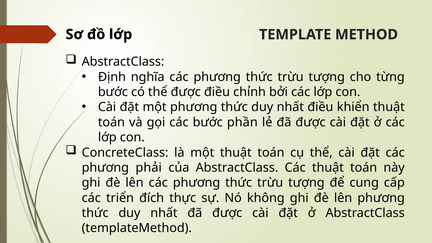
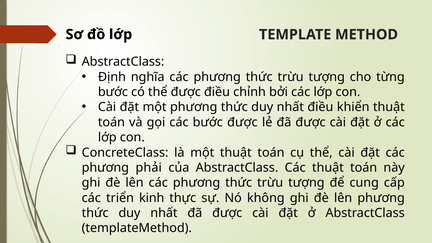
bước phần: phần -> được (242, 122)
đích: đích -> kinh (152, 198)
